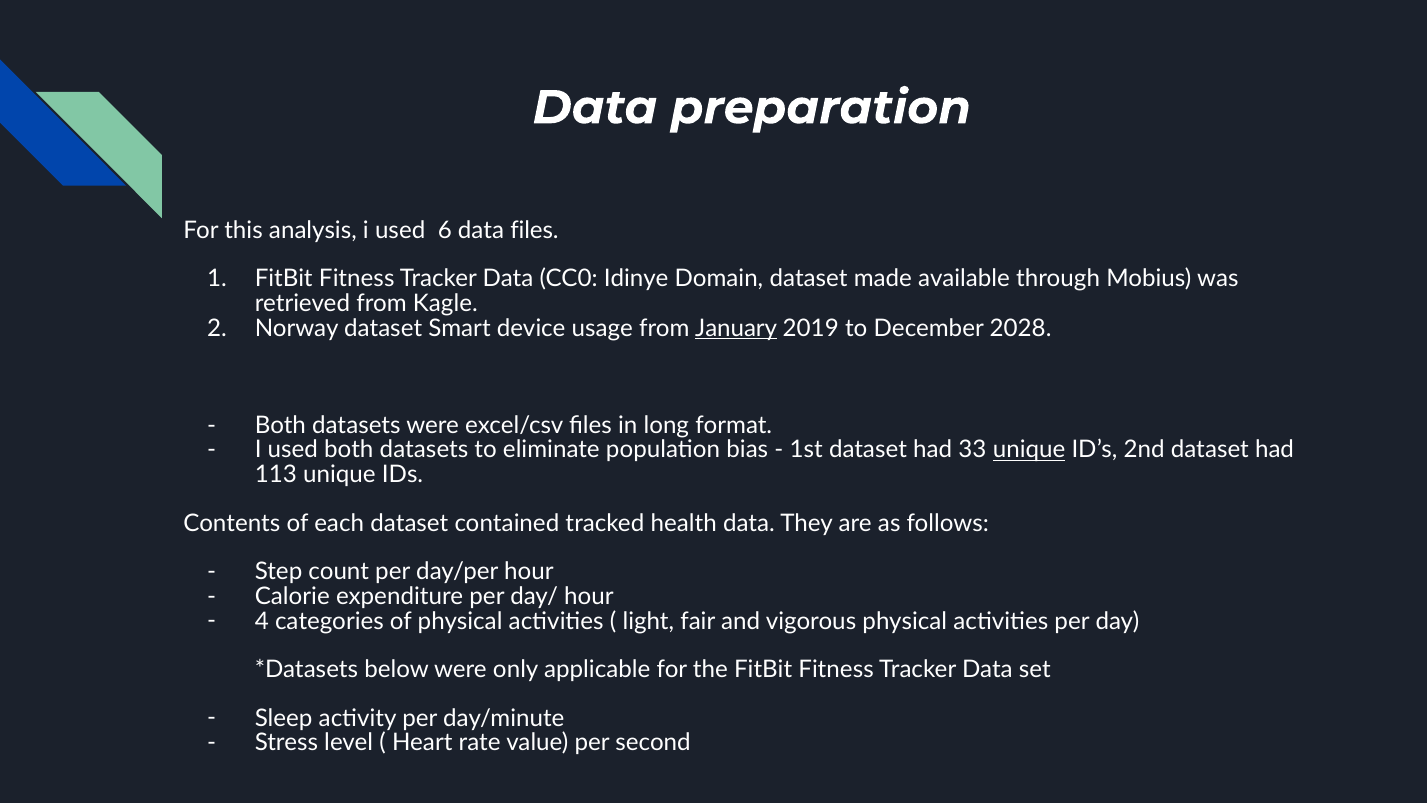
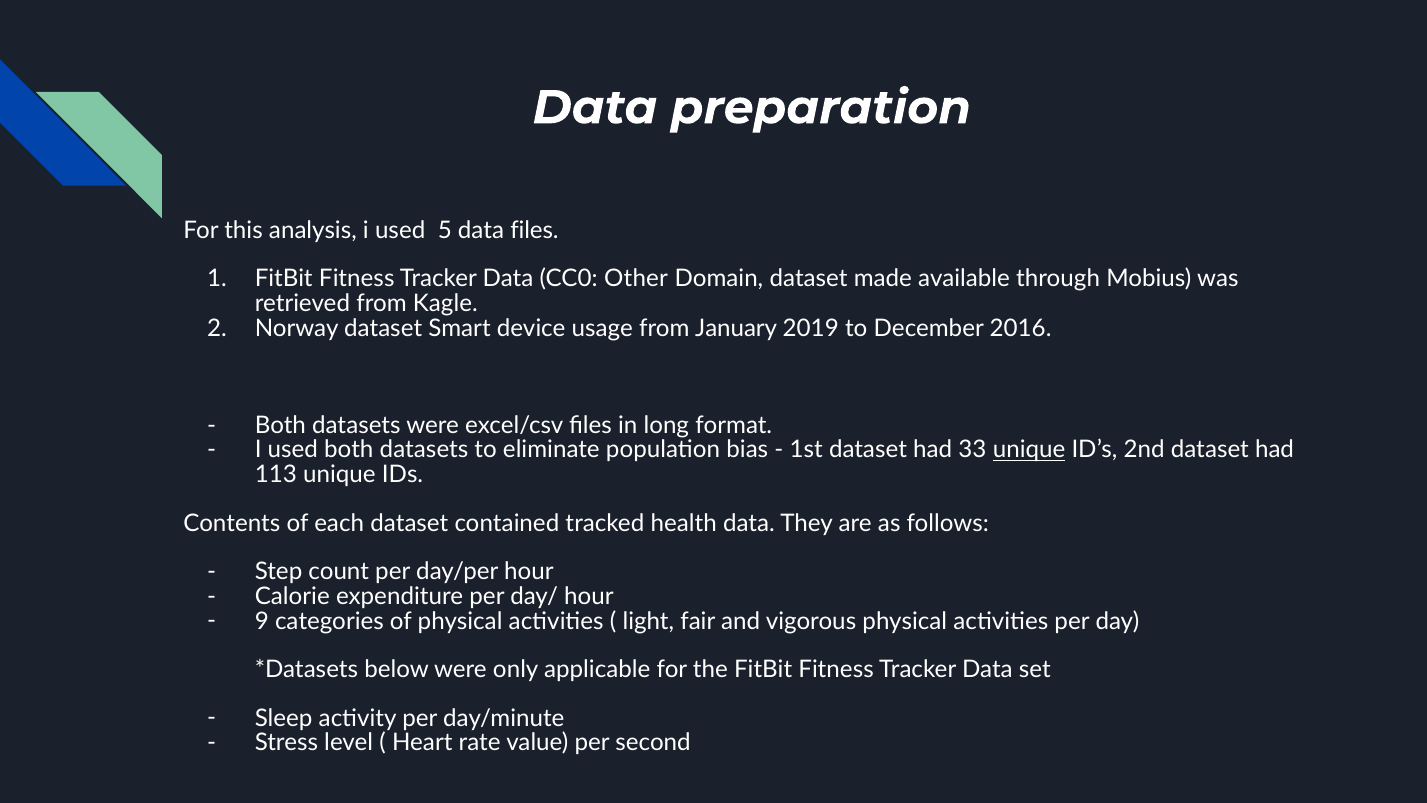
6: 6 -> 5 (445, 230)
Idinye: Idinye -> Other (636, 279)
January underline: present -> none (736, 328)
2028: 2028 -> 2016 (1021, 328)
4: 4 -> 9 (262, 621)
